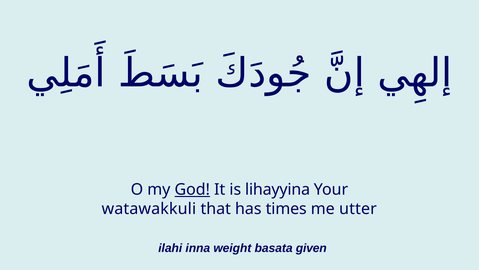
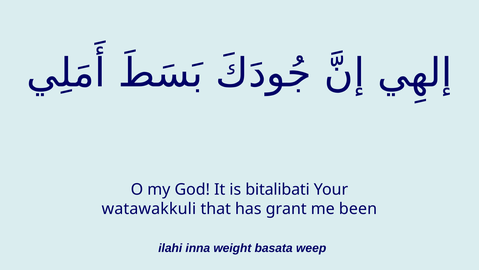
God underline: present -> none (192, 189)
lihayyina: lihayyina -> bitalibati (278, 189)
times: times -> grant (286, 208)
utter: utter -> been (358, 208)
given: given -> weep (311, 248)
